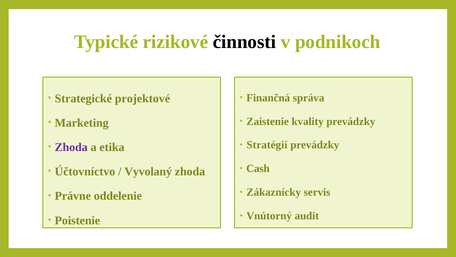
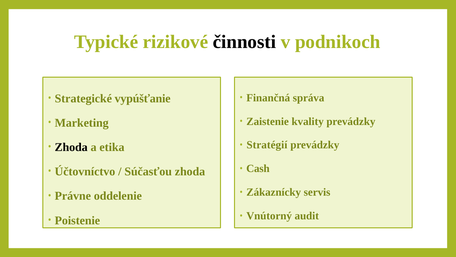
projektové: projektové -> vypúšťanie (143, 98)
Zhoda colour: purple -> black (71, 147)
Vyvolaný: Vyvolaný -> Súčasťou (148, 171)
